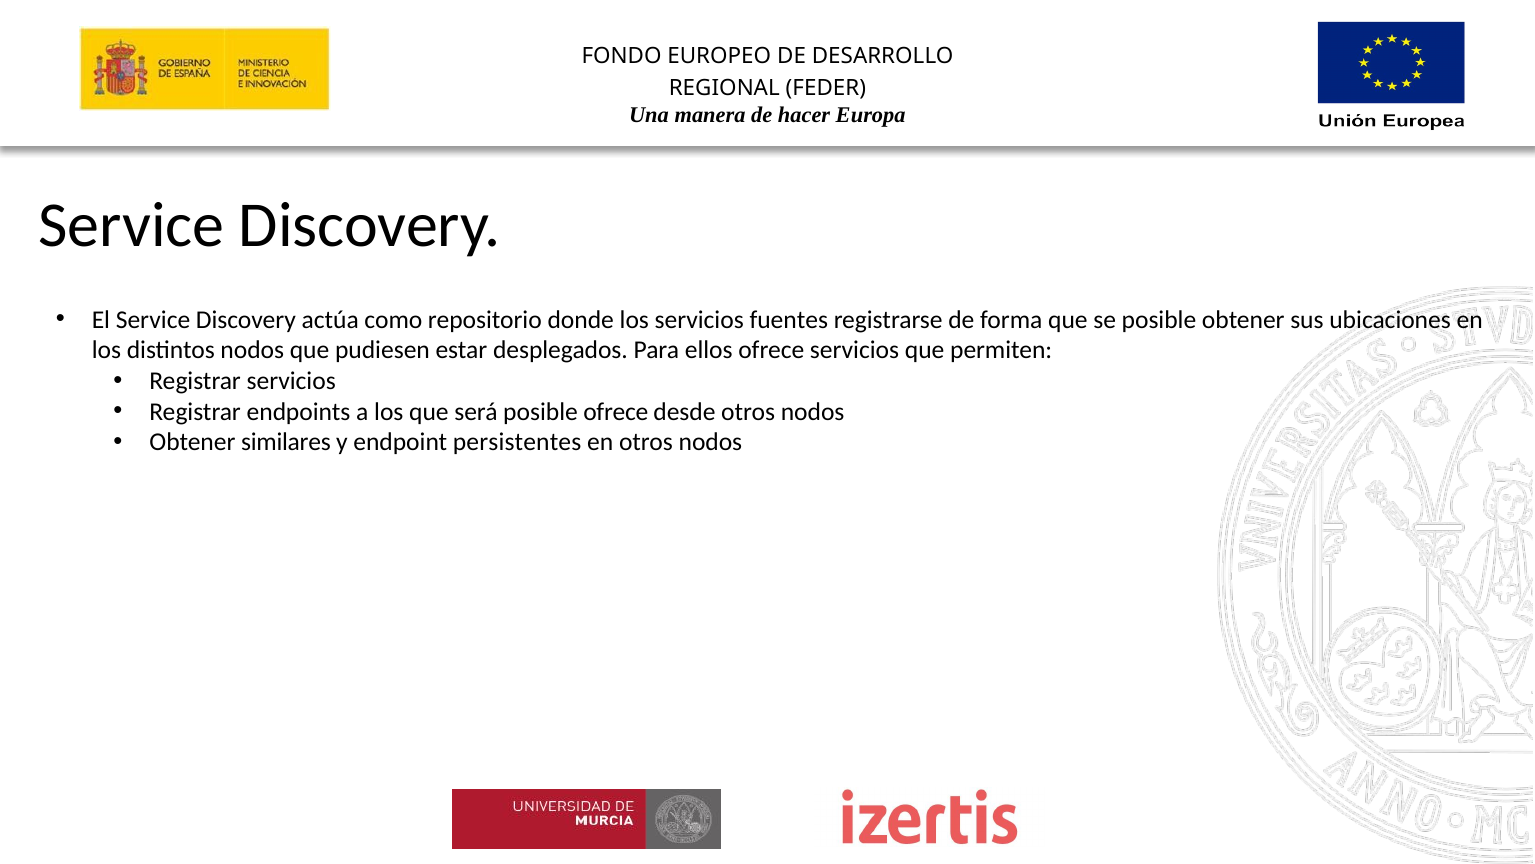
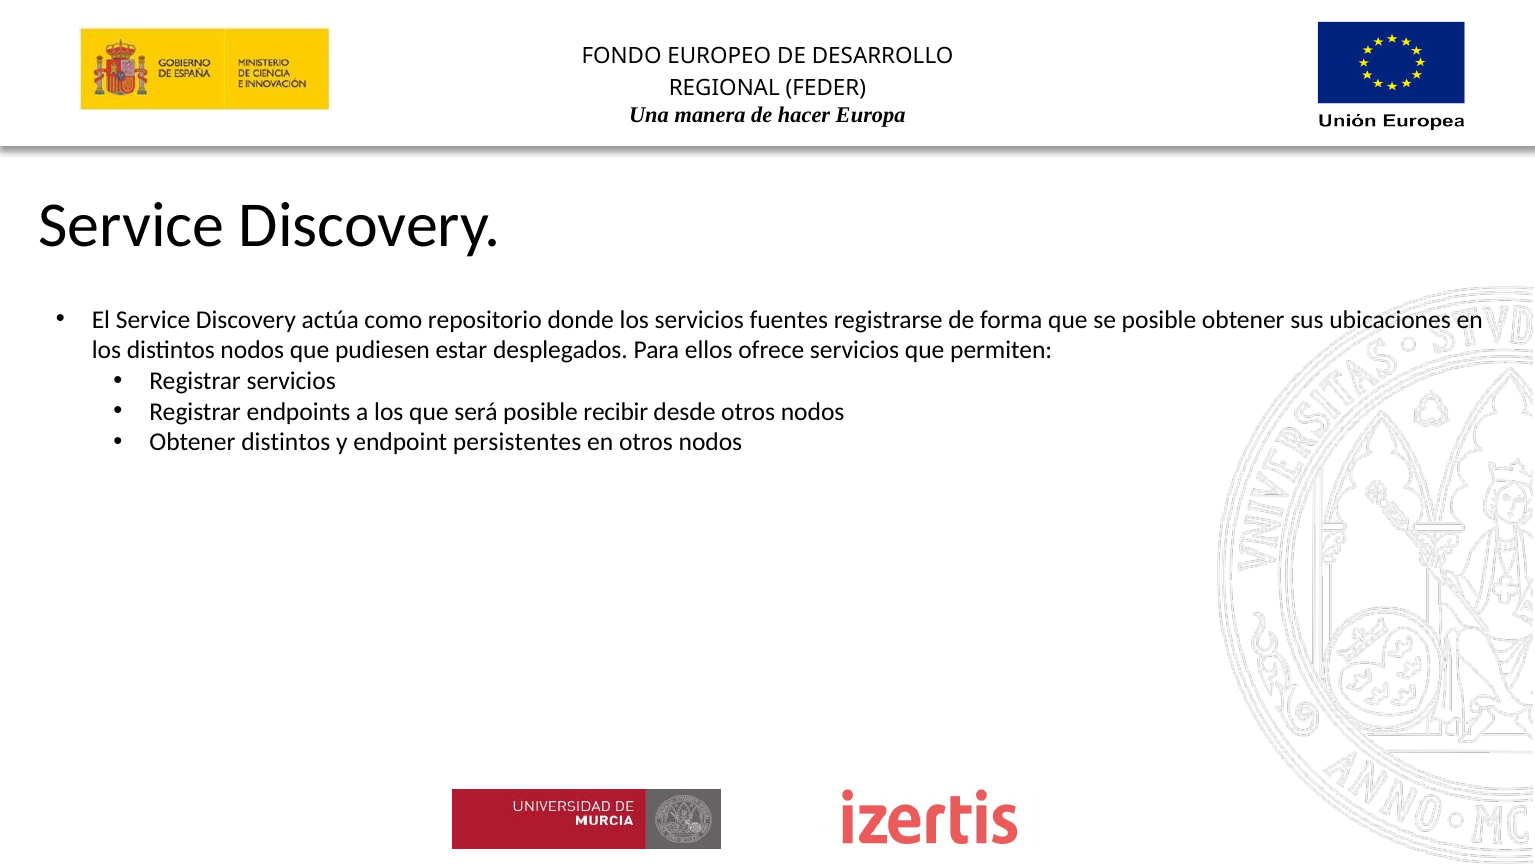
posible ofrece: ofrece -> recibir (616, 412)
Obtener similares: similares -> distintos (286, 442)
